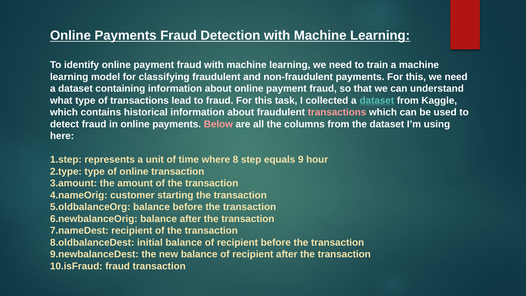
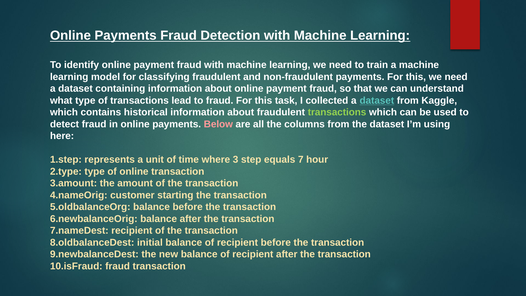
transactions colour: pink -> light green (337, 112)
8: 8 -> 3 (236, 160)
9: 9 -> 7 (301, 160)
